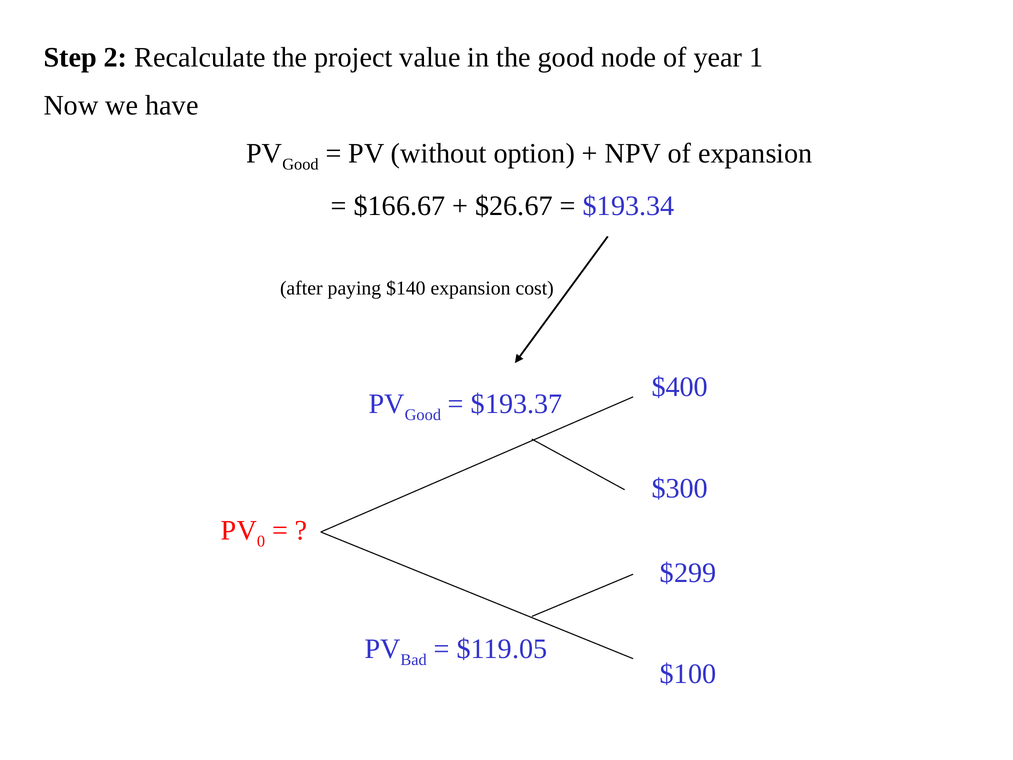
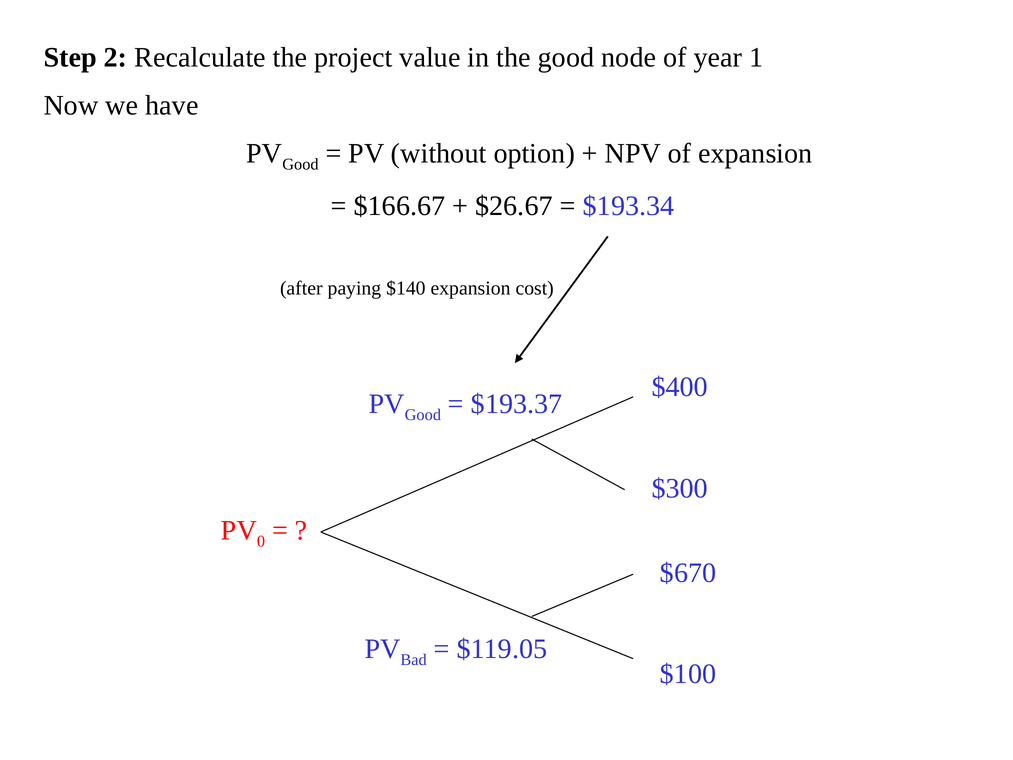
$299: $299 -> $670 (688, 573)
